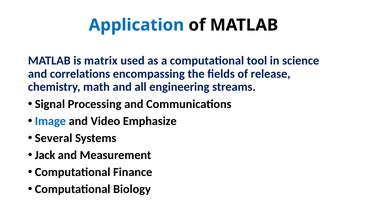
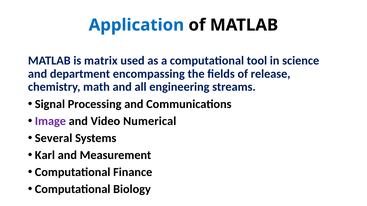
correlations: correlations -> department (80, 74)
Image colour: blue -> purple (50, 121)
Emphasize: Emphasize -> Numerical (150, 121)
Jack: Jack -> Karl (45, 155)
